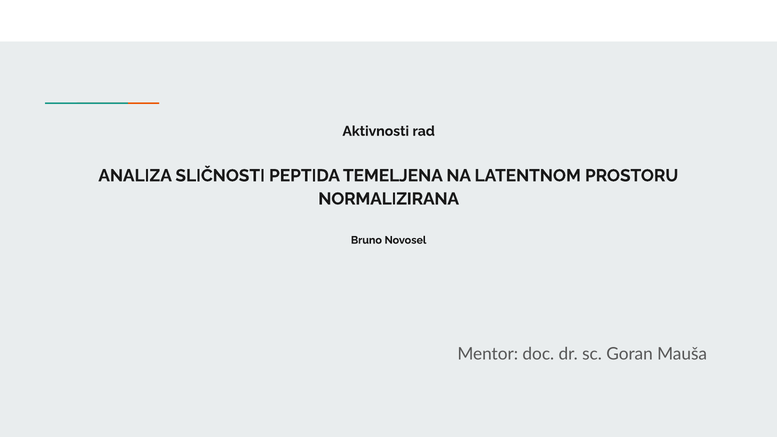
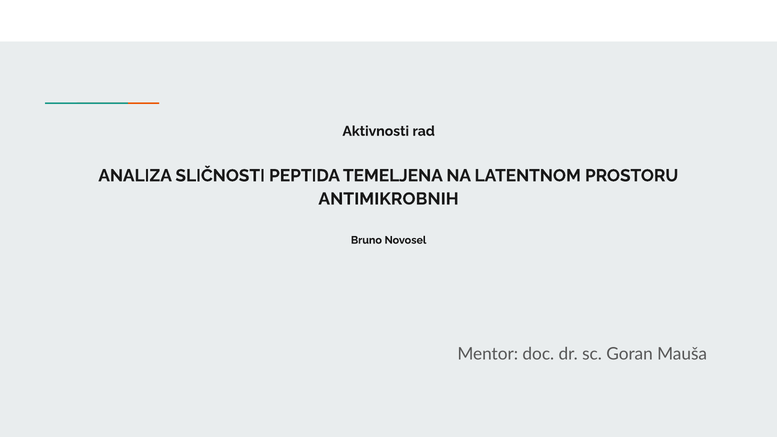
NORMALIZIRANA: NORMALIZIRANA -> ANTIMIKROBNIH (389, 199)
